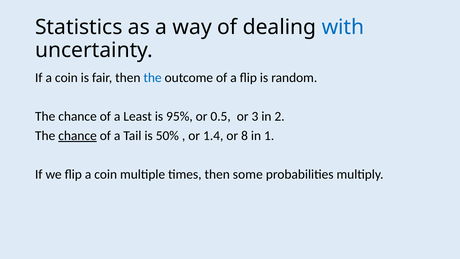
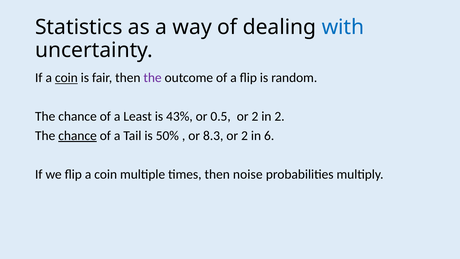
coin underline: none -> present (66, 78)
the colour: blue -> purple (153, 78)
95%: 95% -> 43% (179, 116)
0.5 or 3: 3 -> 2 (255, 116)
1.4: 1.4 -> 8.3 (213, 136)
8: 8 -> 2 (245, 136)
1: 1 -> 6 (269, 136)
some: some -> noise (248, 174)
